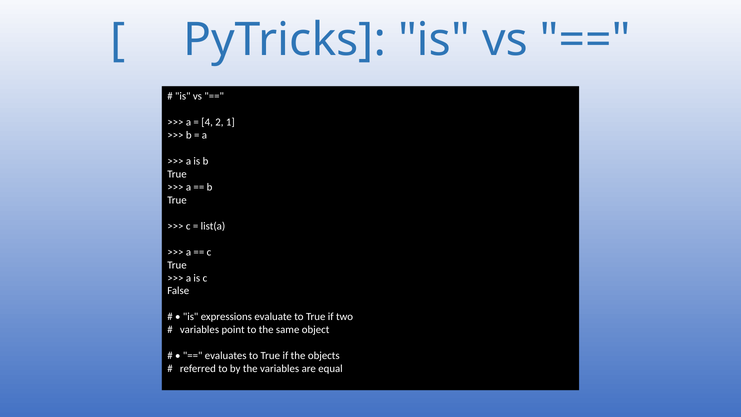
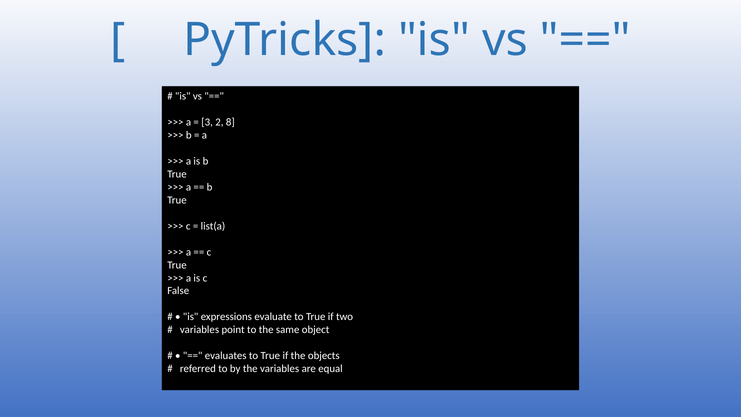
4: 4 -> 3 (207, 122)
1: 1 -> 8 (230, 122)
